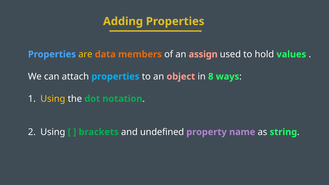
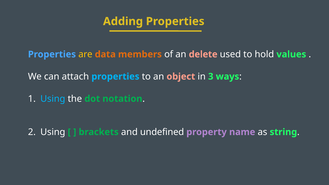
assign: assign -> delete (203, 54)
8: 8 -> 3 (211, 77)
Using colour: yellow -> light blue (53, 99)
